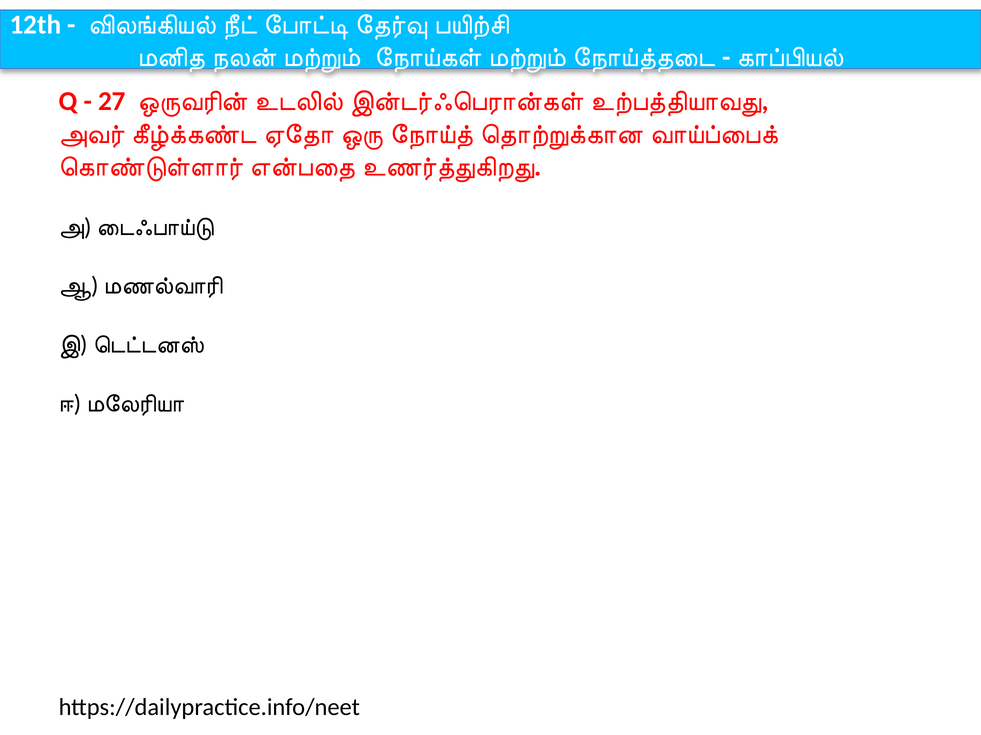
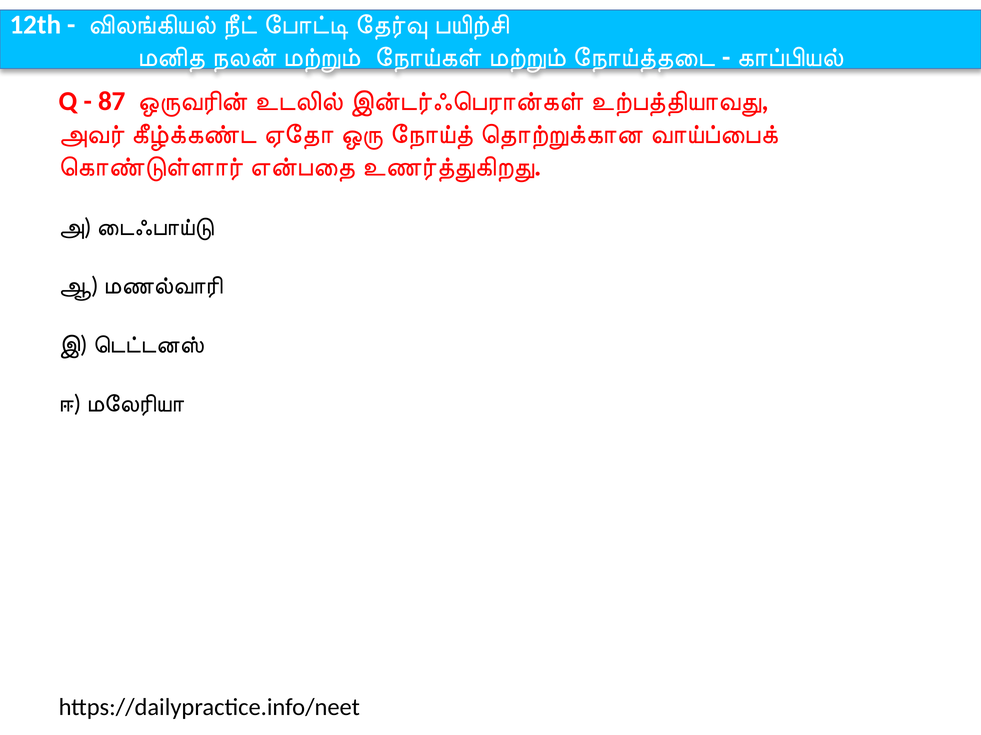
27: 27 -> 87 (112, 102)
